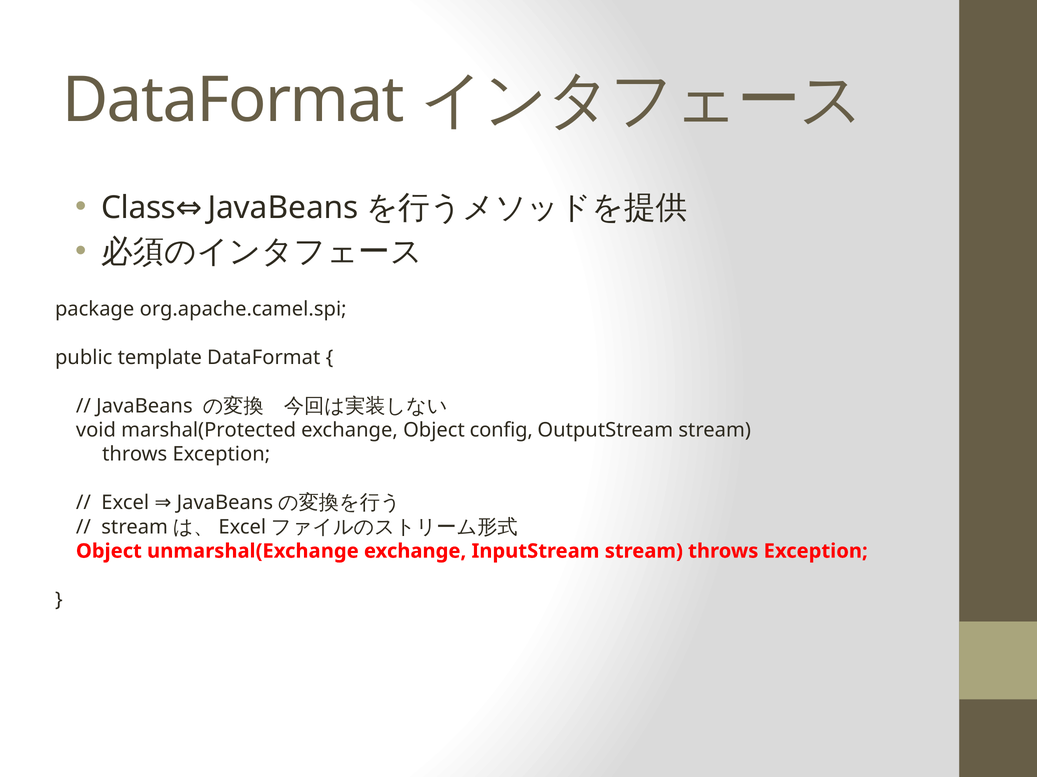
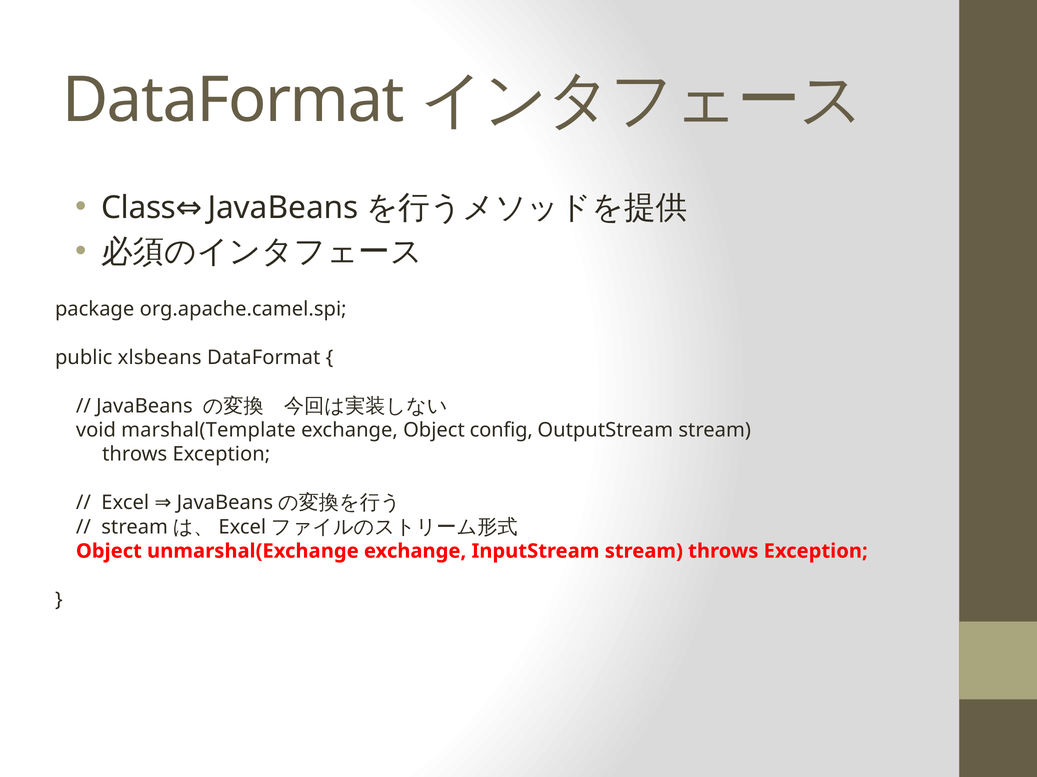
template: template -> xlsbeans (160, 358)
marshal(Protected: marshal(Protected -> marshal(Template (209, 431)
